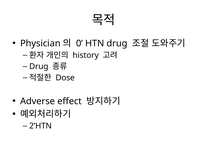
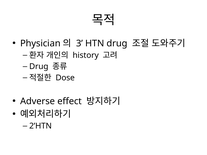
0: 0 -> 3 (79, 43)
